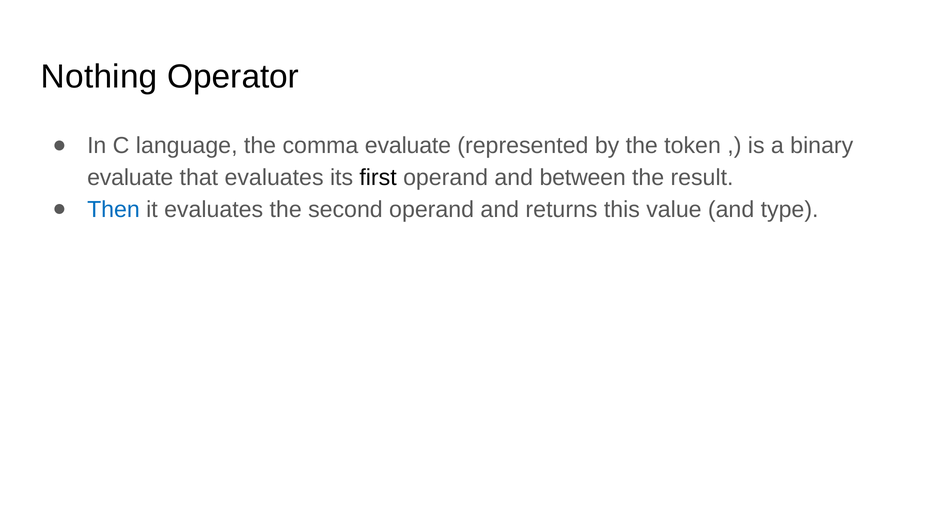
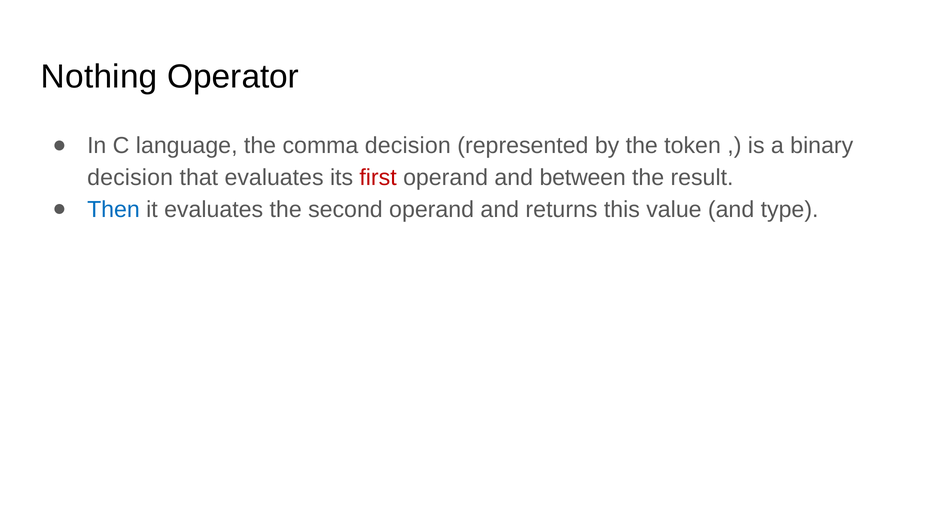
comma evaluate: evaluate -> decision (408, 146)
evaluate: evaluate -> decision (130, 178)
first colour: black -> red (378, 178)
